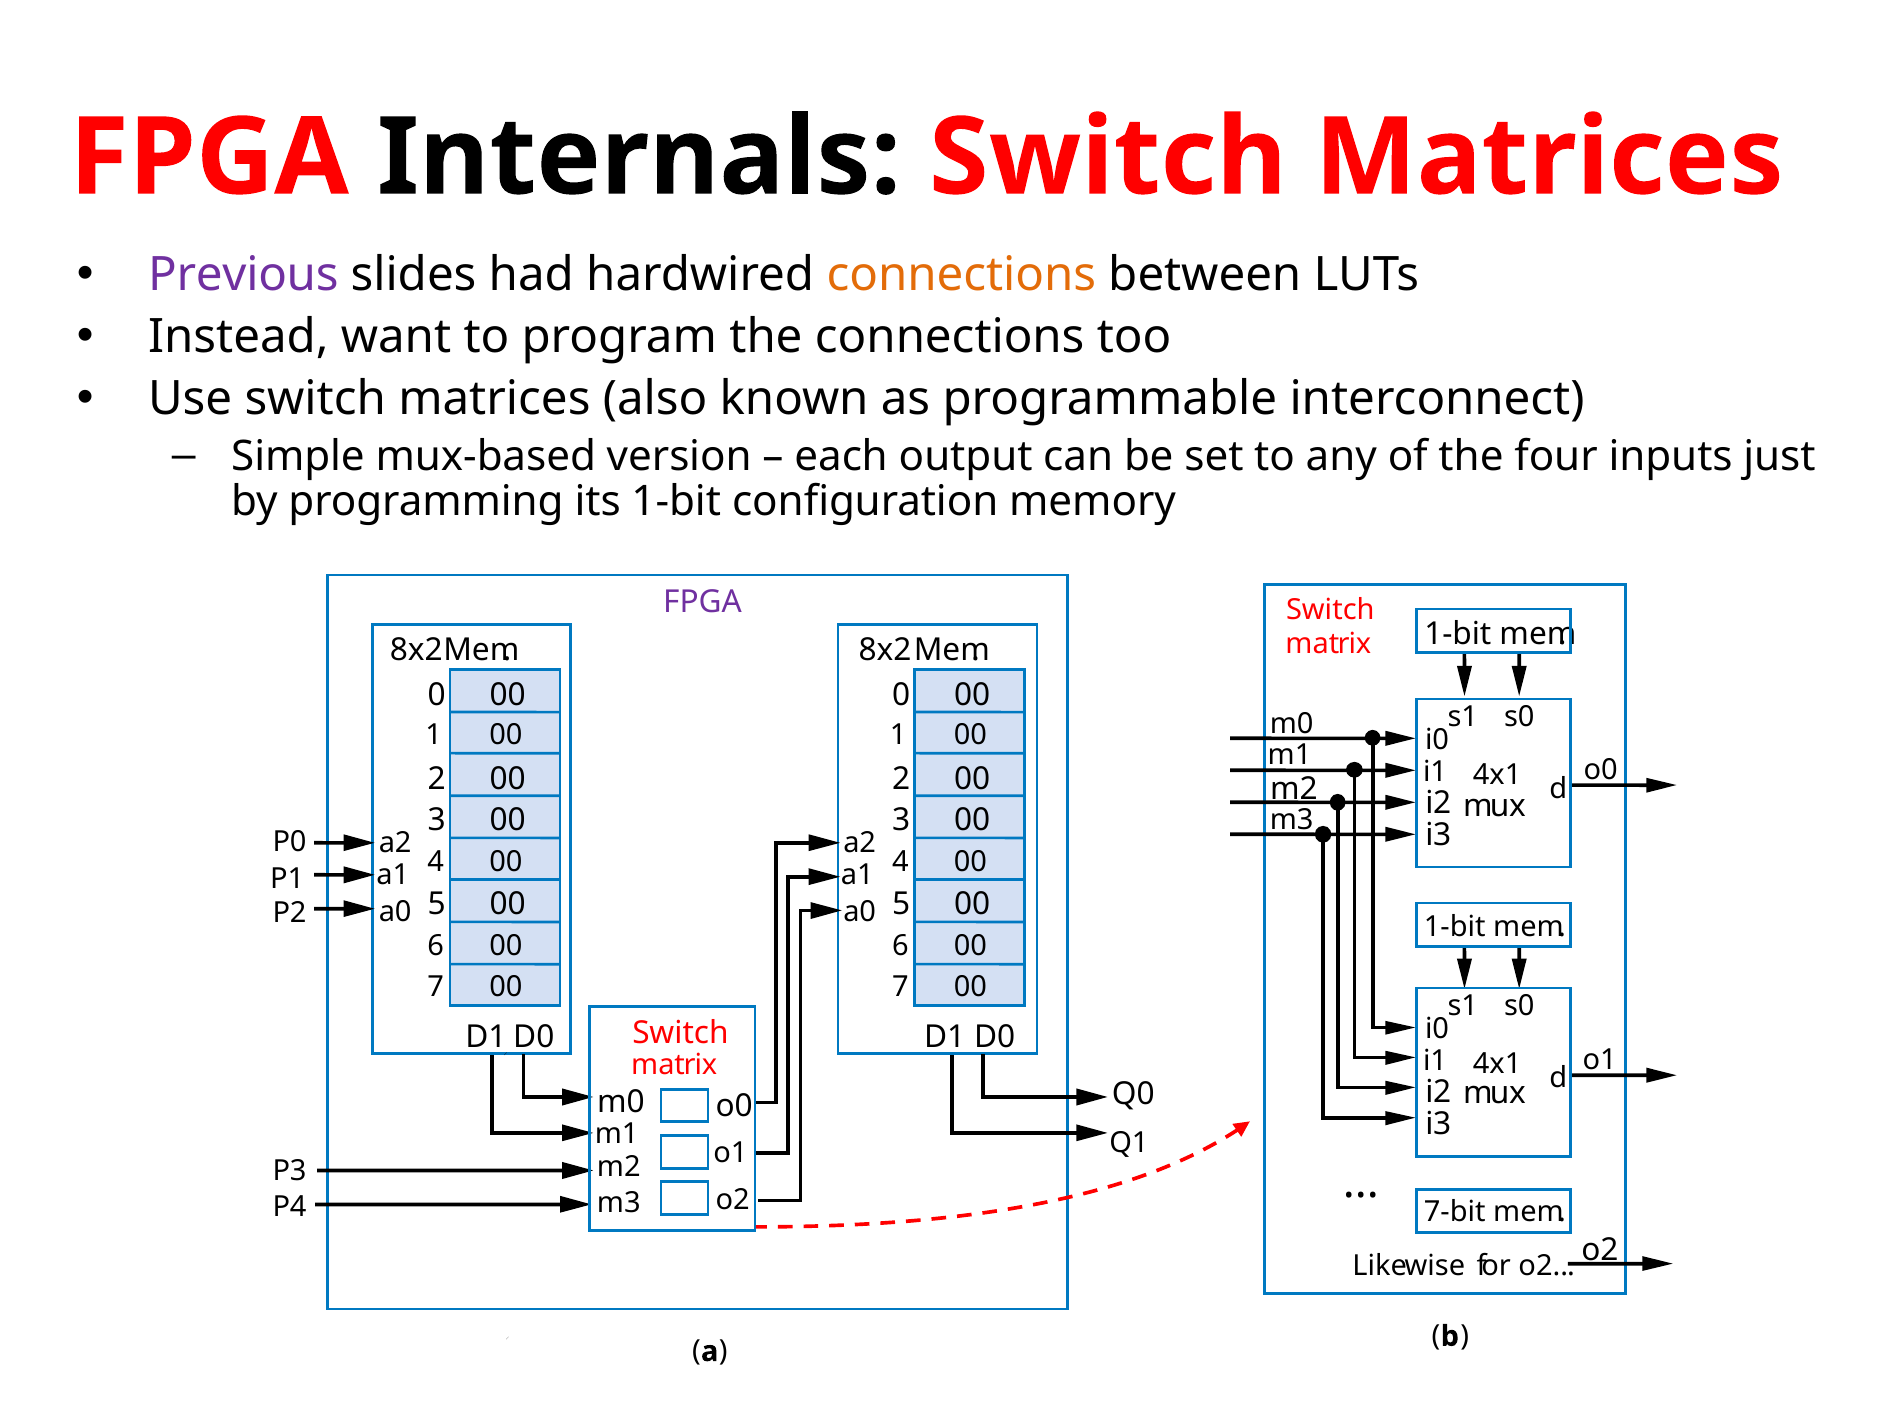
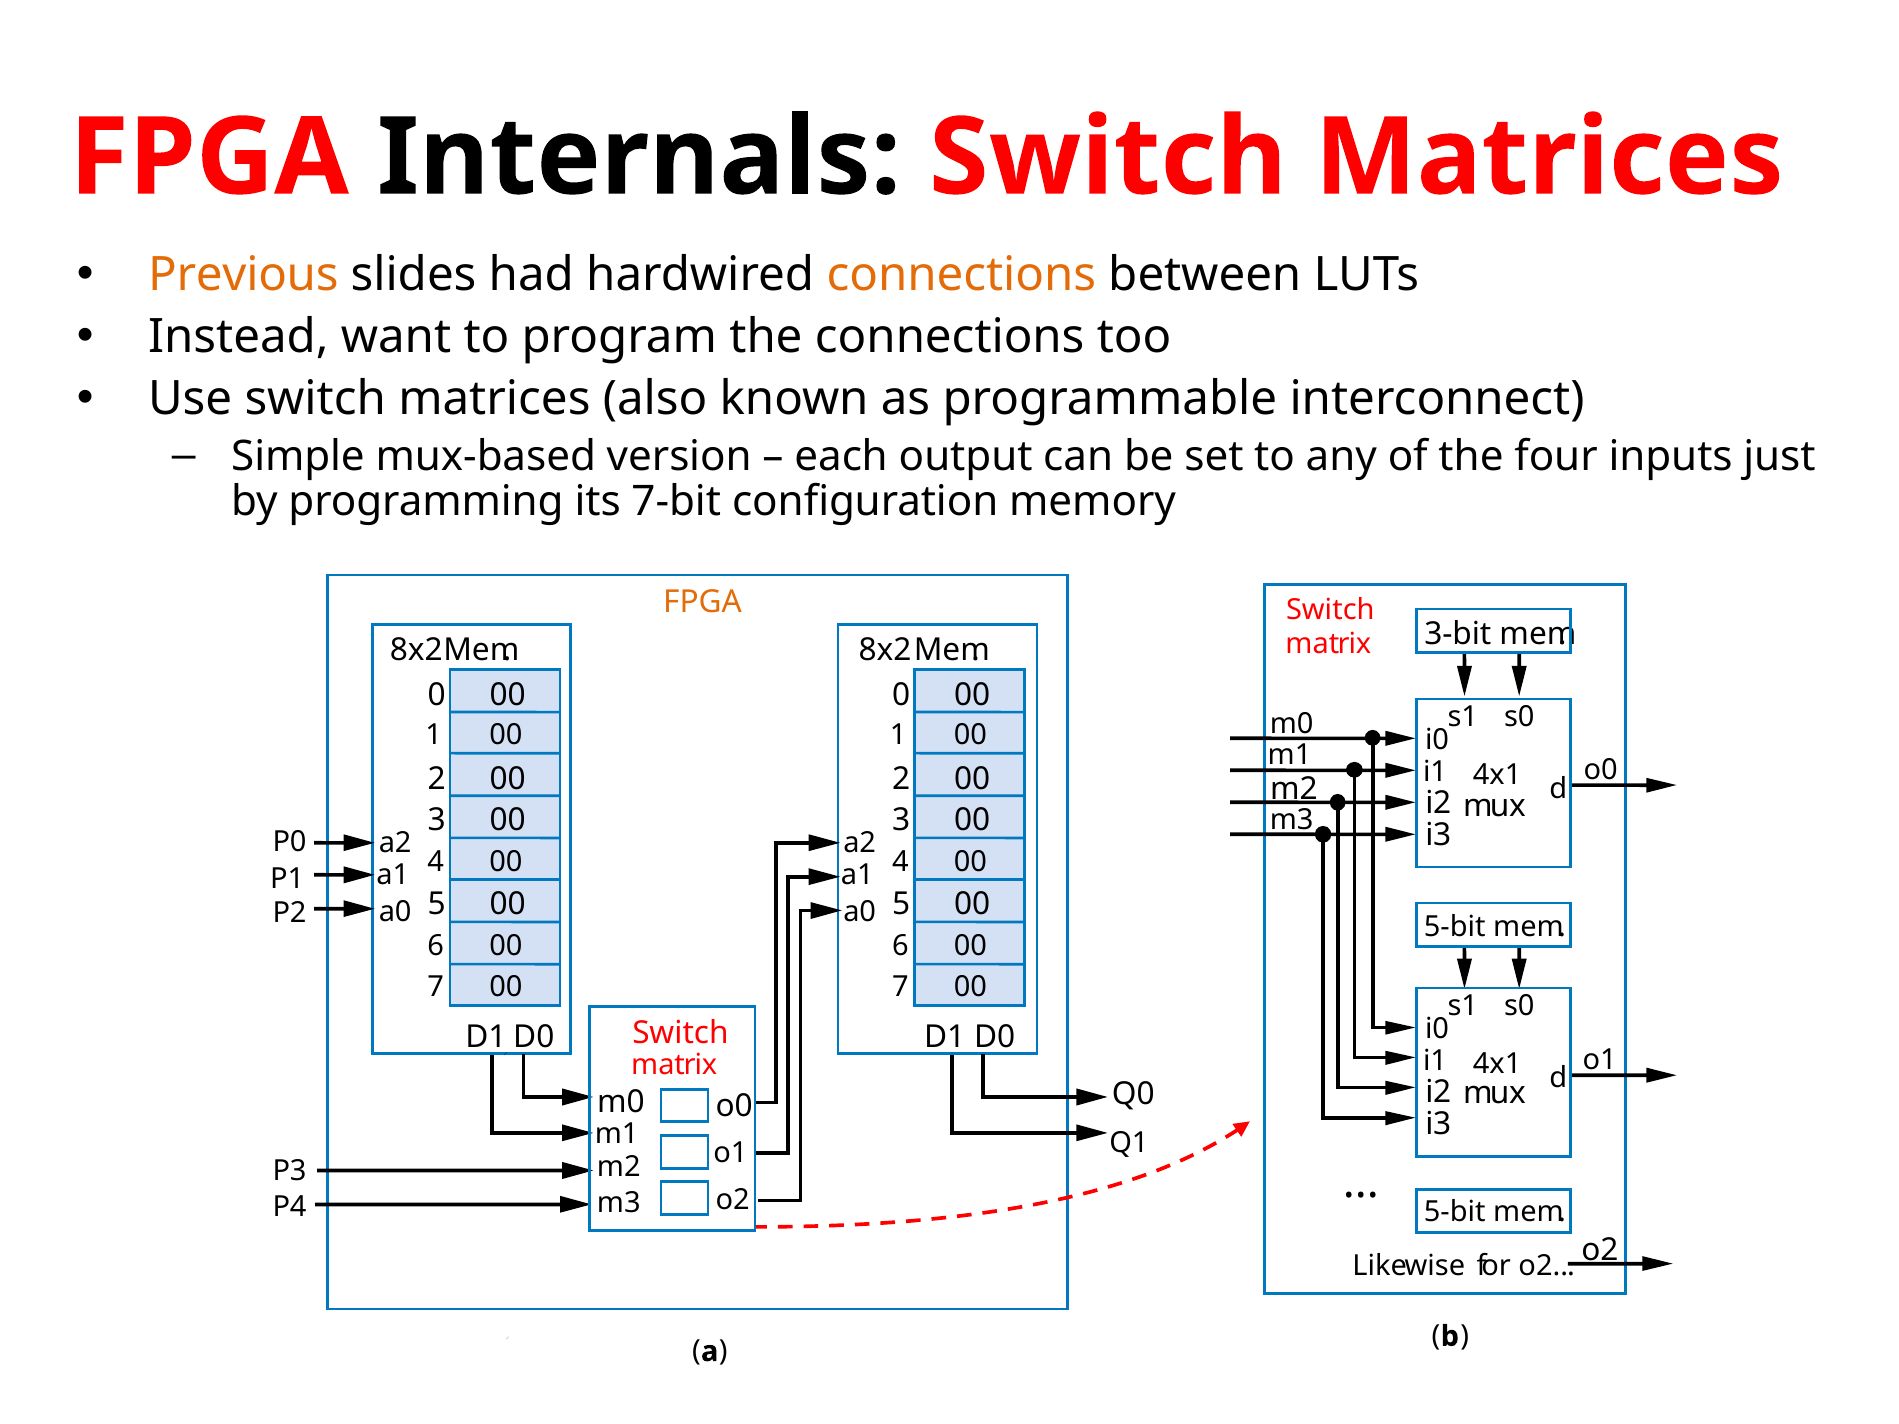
Previous colour: purple -> orange (243, 275)
its 1-bit: 1-bit -> 7-bit (676, 502)
FPGA colour: purple -> orange (702, 602)
1-bit: 1-bit -> 3-bit (1458, 634)
1-bit: 1-bit -> 5-bit (1455, 927)
7-bit: 7-bit -> 5-bit (1455, 1213)
